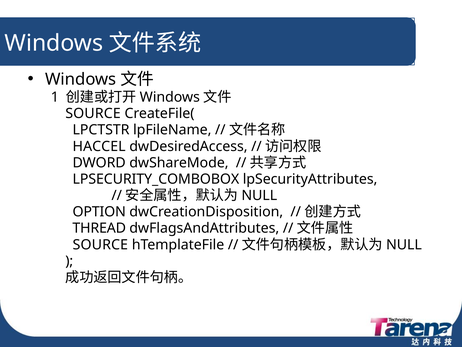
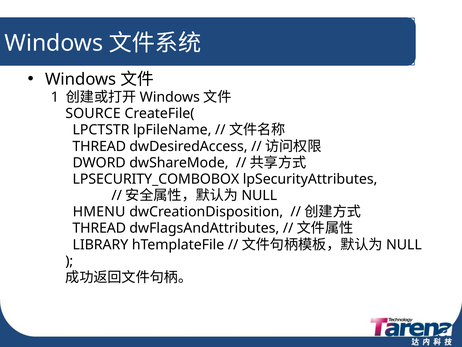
HACCEL: HACCEL -> THREAD (99, 146)
OPTION: OPTION -> HMENU (99, 212)
SOURCE: SOURCE -> LIBRARY (100, 244)
